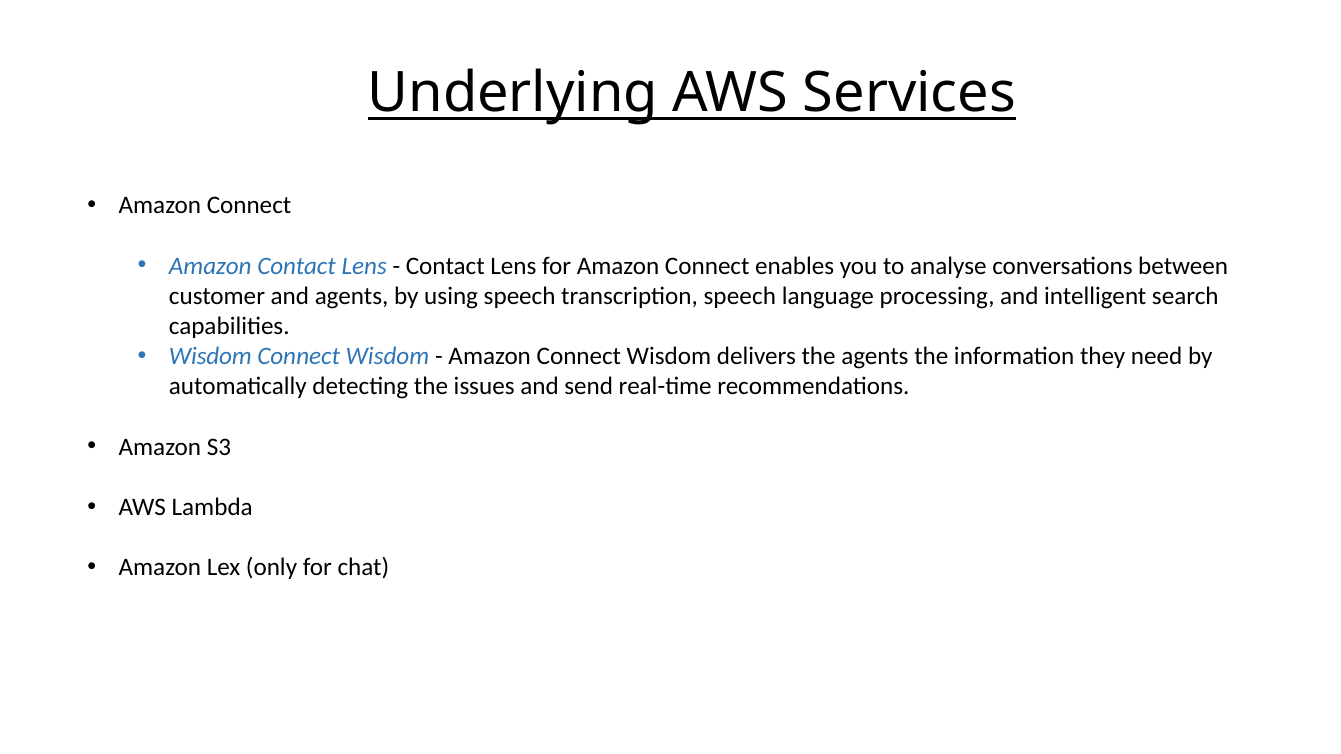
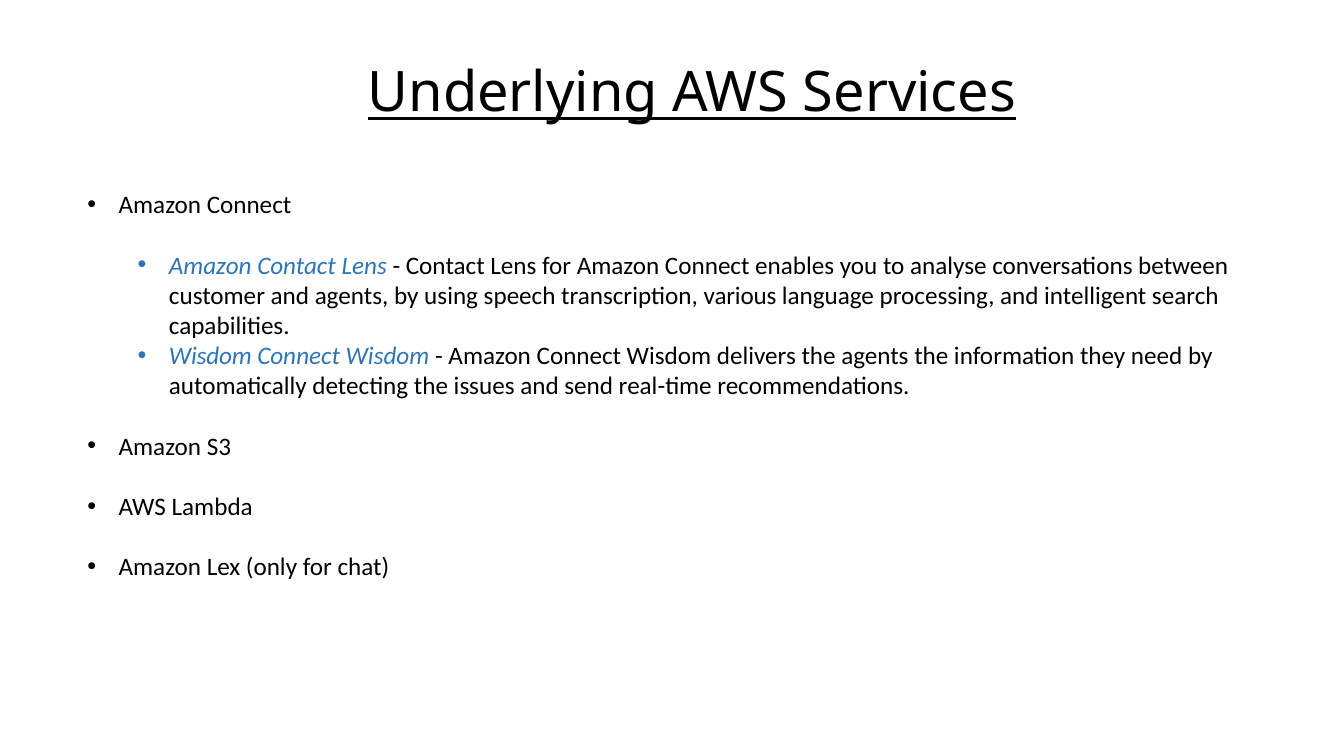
transcription speech: speech -> various (740, 296)
